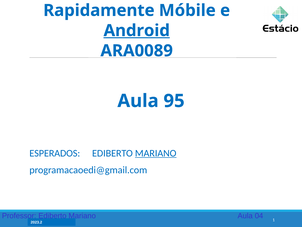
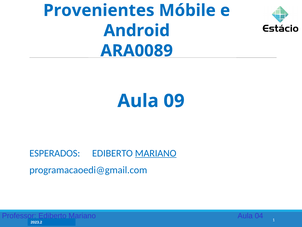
Rapidamente: Rapidamente -> Provenientes (99, 10)
Android underline: present -> none (137, 31)
95: 95 -> 09 (174, 101)
